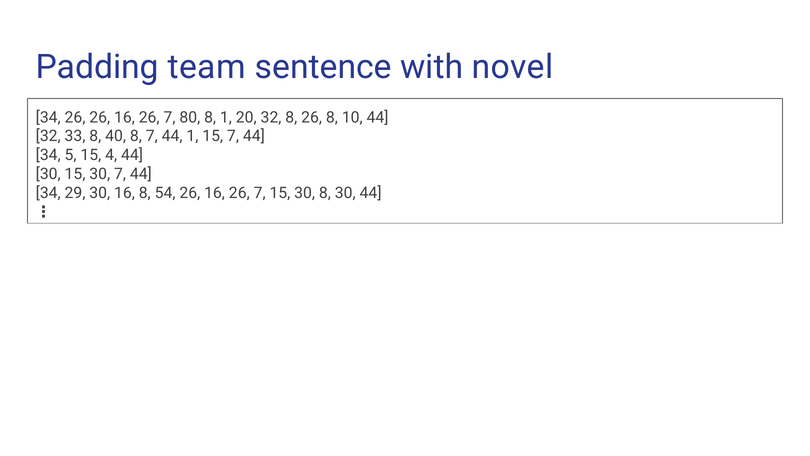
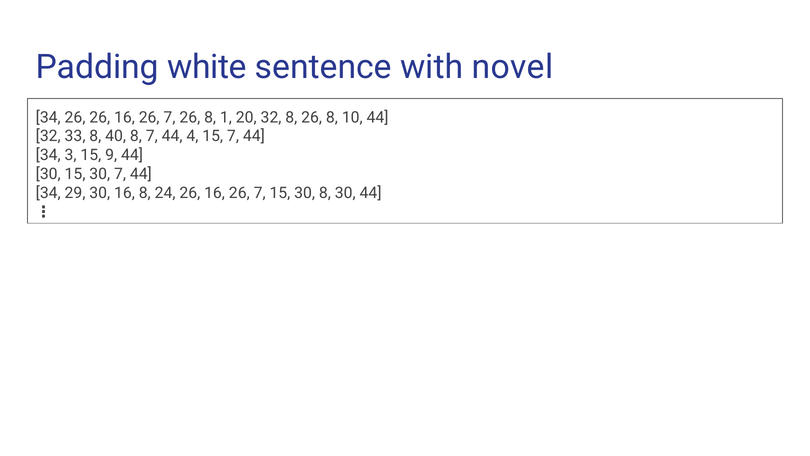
team: team -> white (207, 67)
7 80: 80 -> 26 (190, 117)
44 1: 1 -> 4 (192, 136)
5: 5 -> 3 (71, 155)
4: 4 -> 9 (111, 155)
54: 54 -> 24 (165, 193)
